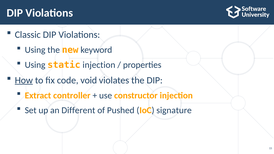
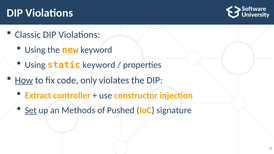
static injection: injection -> keyword (99, 65)
void: void -> only (89, 80)
Set underline: none -> present (31, 110)
Different: Different -> Methods (78, 110)
